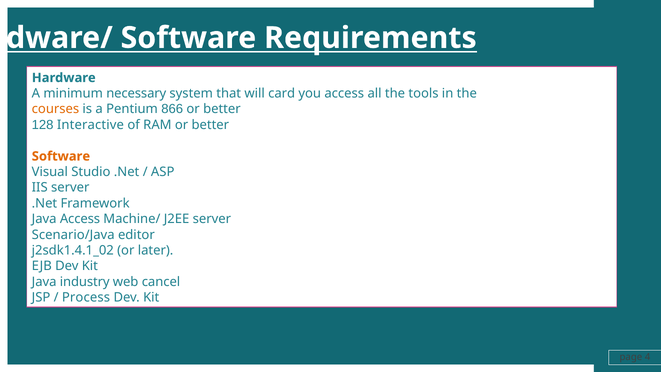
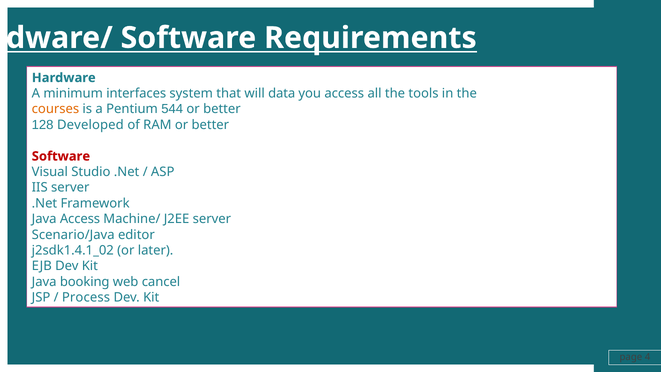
necessary: necessary -> interfaces (136, 93)
card: card -> data (282, 93)
866: 866 -> 544 (172, 109)
Interactive: Interactive -> Developed (90, 125)
Software colour: orange -> red (61, 156)
industry: industry -> booking (85, 282)
